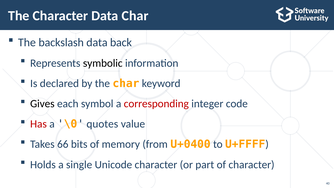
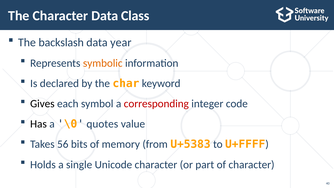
Data Char: Char -> Class (135, 16)
back: back -> year (121, 42)
symbolic colour: black -> orange (103, 63)
Has colour: red -> black (38, 124)
66: 66 -> 56 (63, 144)
U+0400: U+0400 -> U+5383 (190, 144)
